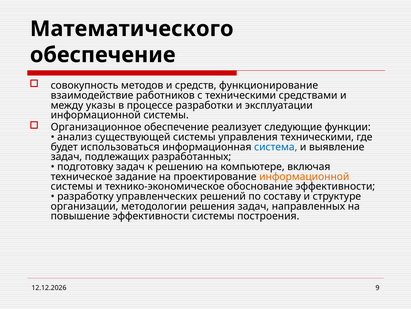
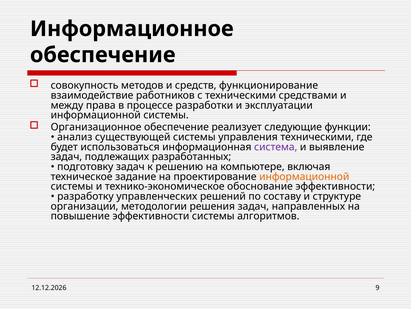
Математического: Математического -> Информационное (132, 29)
указы: указы -> права (101, 105)
система colour: blue -> purple (276, 147)
построения: построения -> алгоритмов (268, 216)
